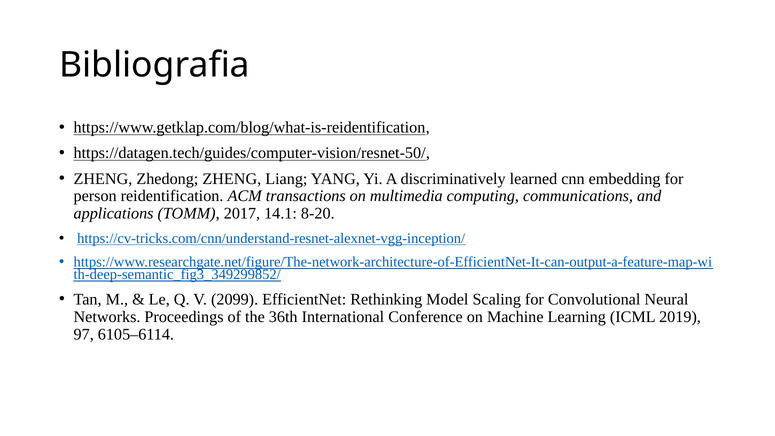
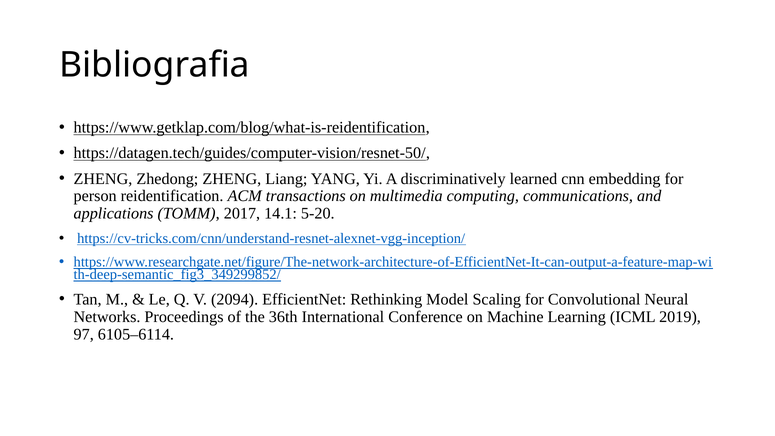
8-20: 8-20 -> 5-20 (318, 214)
2099: 2099 -> 2094 (235, 299)
